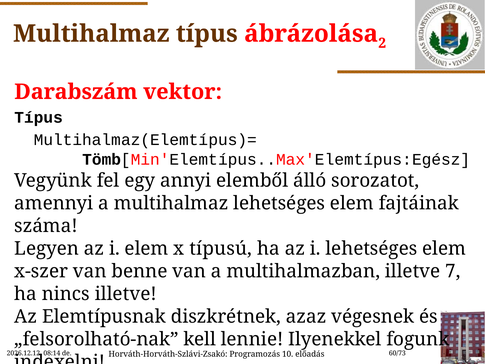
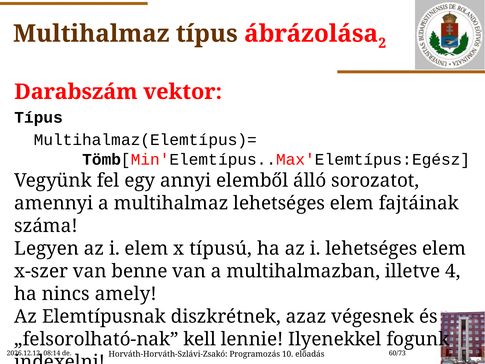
7: 7 -> 4 (453, 271)
nincs illetve: illetve -> amely (126, 294)
